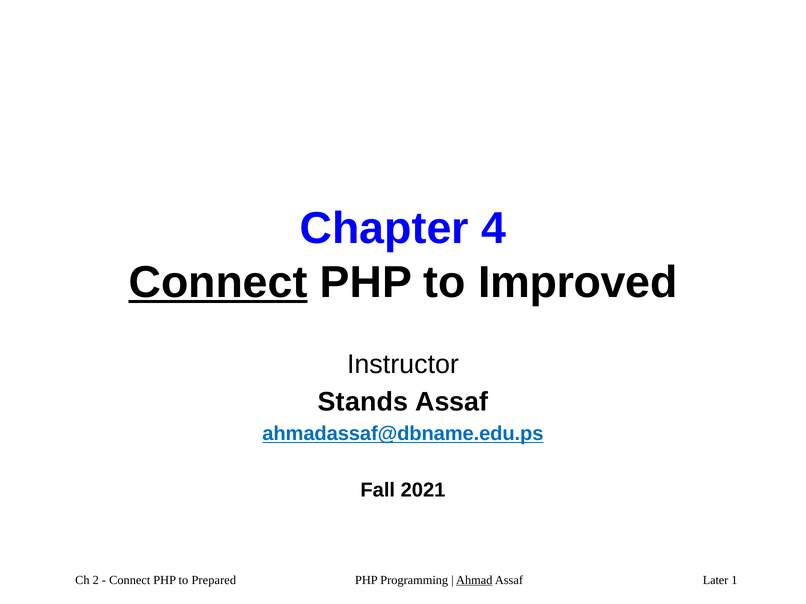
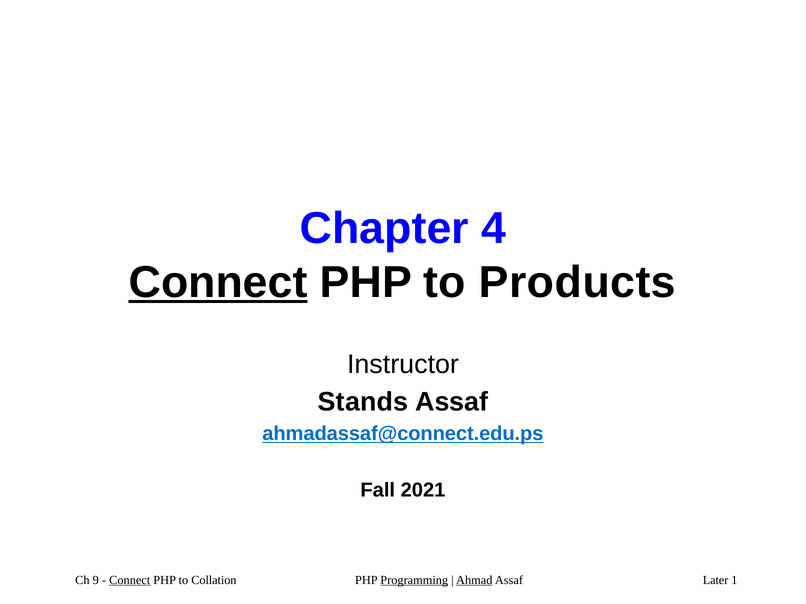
Improved: Improved -> Products (577, 283)
ahmadassaf@dbname.edu.ps: ahmadassaf@dbname.edu.ps -> ahmadassaf@connect.edu.ps (403, 434)
2: 2 -> 9 (96, 580)
Connect underline: none -> present (130, 580)
Prepared: Prepared -> Collation (214, 580)
Programming underline: none -> present (414, 580)
